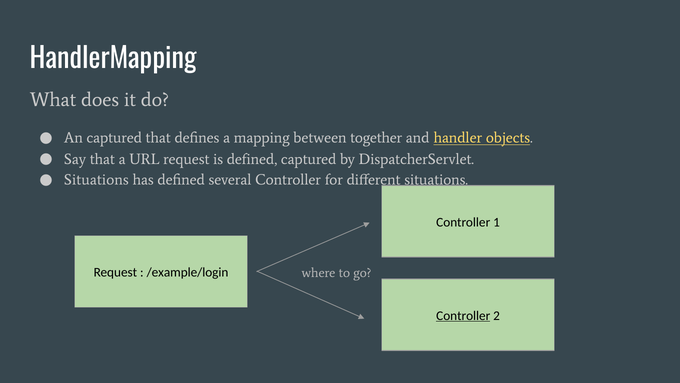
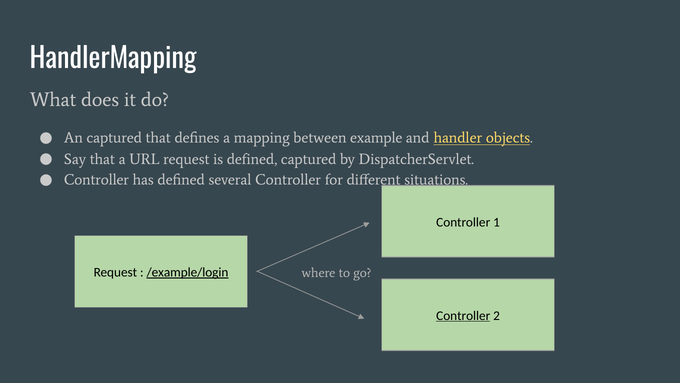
together: together -> example (376, 138)
Situations: Situations -> Controller (96, 180)
/example/login underline: none -> present (187, 272)
